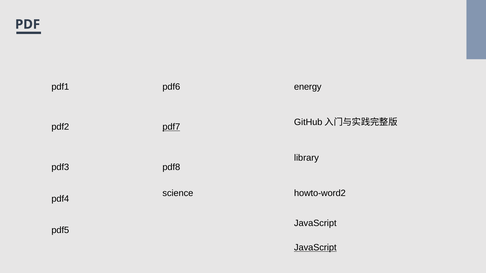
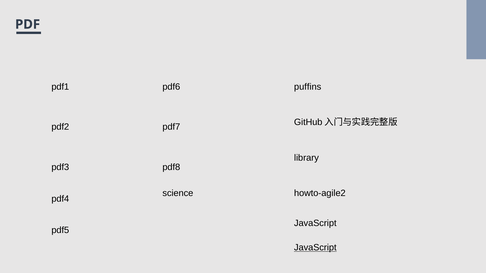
energy: energy -> puffins (308, 87)
pdf7 underline: present -> none (171, 127)
howto-word2: howto-word2 -> howto-agile2 (320, 194)
